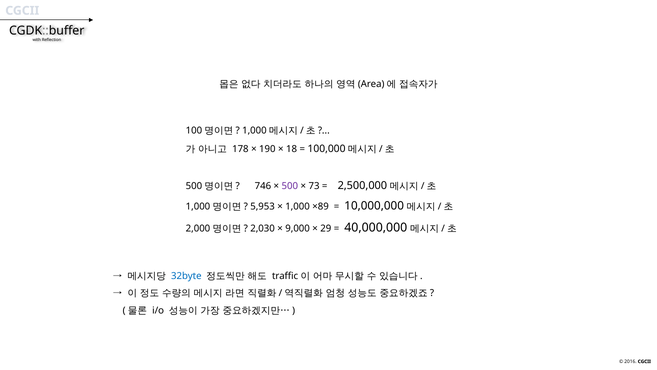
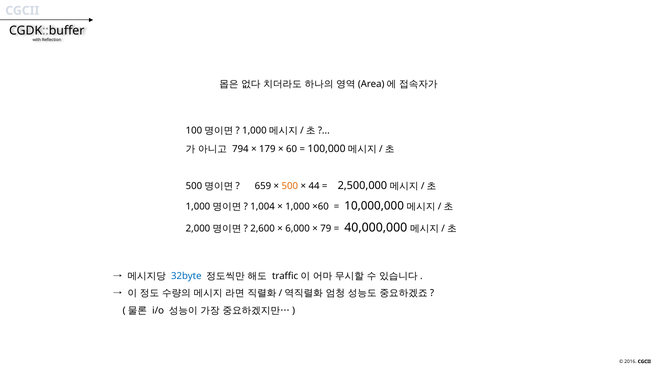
178: 178 -> 794 (240, 149)
190: 190 -> 179 (267, 149)
18: 18 -> 60 (292, 149)
746: 746 -> 659 (263, 186)
500 colour: purple -> orange (290, 186)
73: 73 -> 44 (314, 186)
5,953: 5,953 -> 1,004 (263, 206)
×89: ×89 -> ×60 (321, 206)
2,030: 2,030 -> 2,600 (263, 228)
9,000: 9,000 -> 6,000 (298, 228)
29: 29 -> 79 (326, 228)
